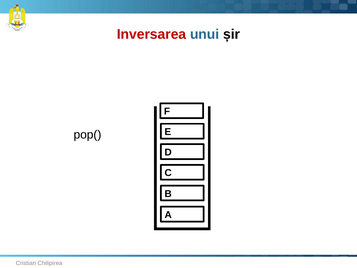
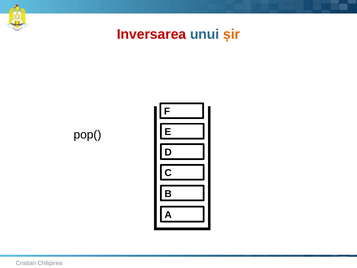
șir colour: black -> orange (232, 34)
